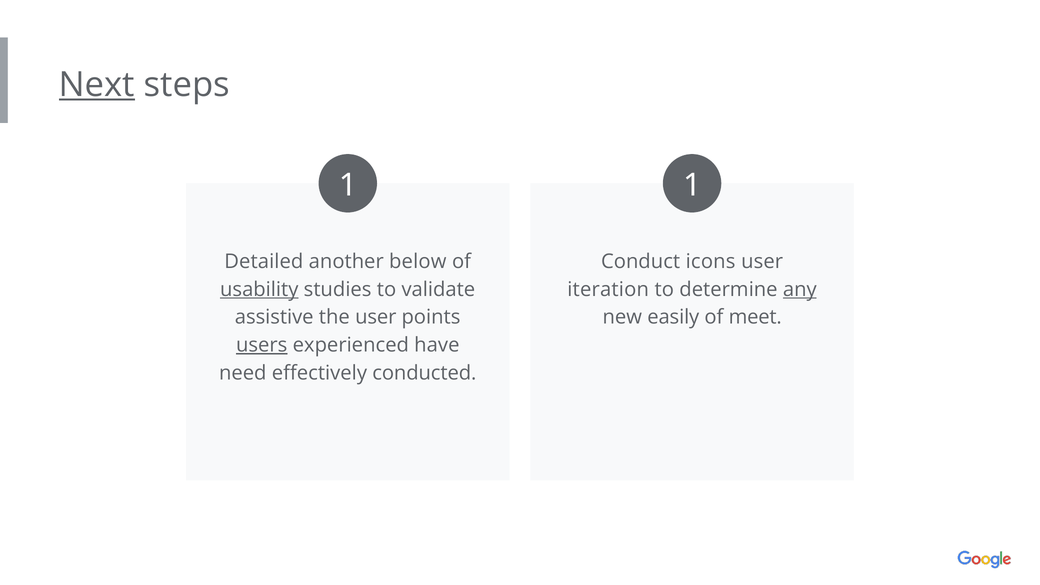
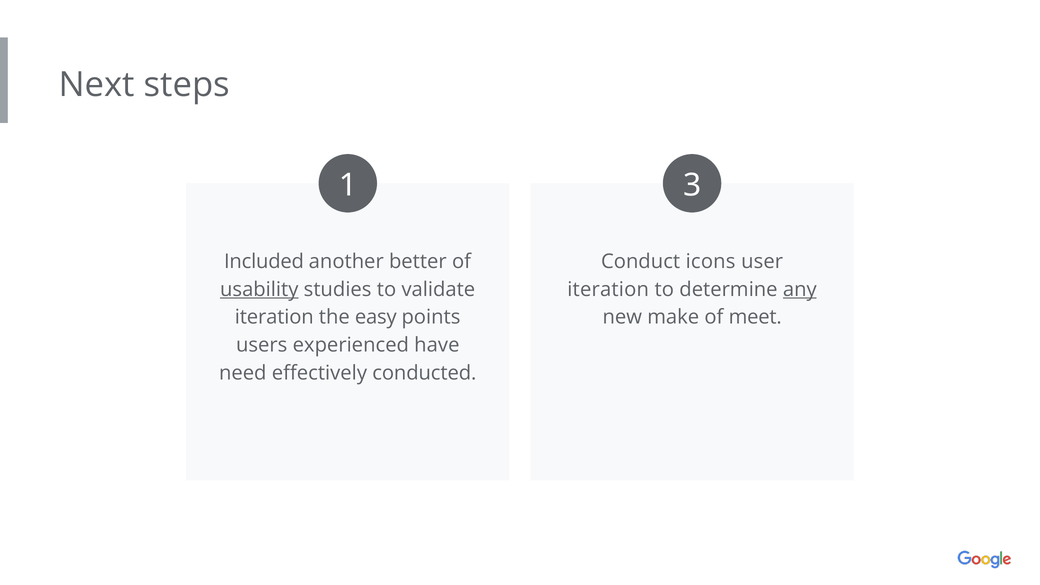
Next underline: present -> none (97, 85)
1 1: 1 -> 3 (692, 185)
Detailed: Detailed -> Included (264, 261)
below: below -> better (418, 261)
assistive: assistive -> iteration (274, 317)
the user: user -> easy (376, 317)
easily: easily -> make (673, 317)
users underline: present -> none (262, 345)
